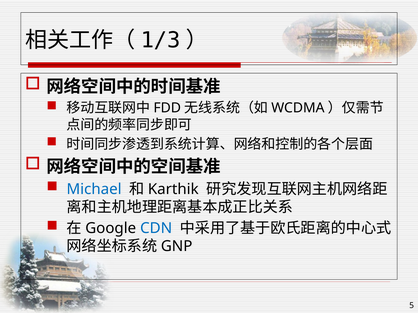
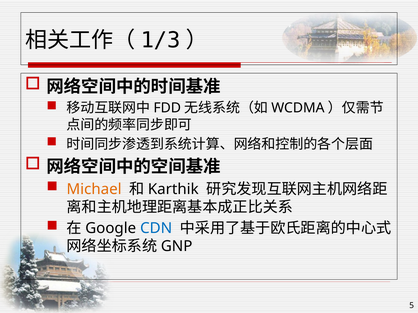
Michael colour: blue -> orange (94, 189)
